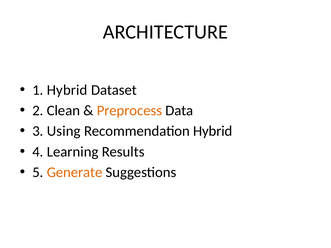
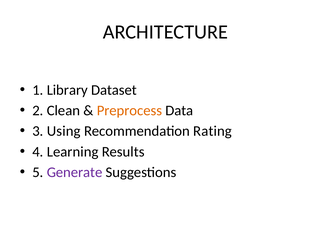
1 Hybrid: Hybrid -> Library (67, 90)
Recommendation Hybrid: Hybrid -> Rating (213, 131)
Generate colour: orange -> purple (75, 172)
